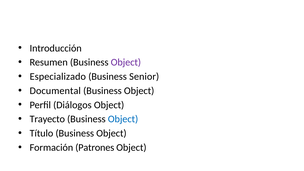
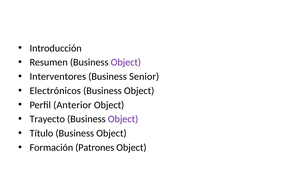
Especializado: Especializado -> Interventores (58, 77)
Documental: Documental -> Electrónicos (55, 91)
Diálogos: Diálogos -> Anterior (72, 105)
Object colour: blue -> purple (123, 119)
